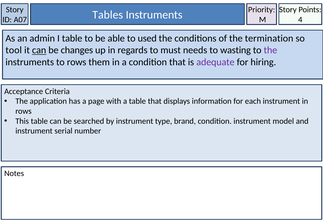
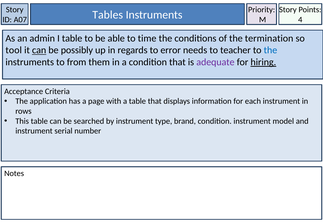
used: used -> time (147, 38)
changes: changes -> possibly (77, 50)
must: must -> error (171, 50)
wasting: wasting -> teacher (235, 50)
the colour: purple -> blue (270, 50)
to rows: rows -> from (77, 62)
hiring underline: none -> present (263, 62)
